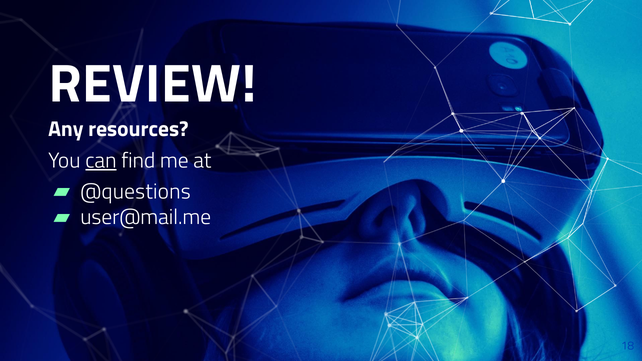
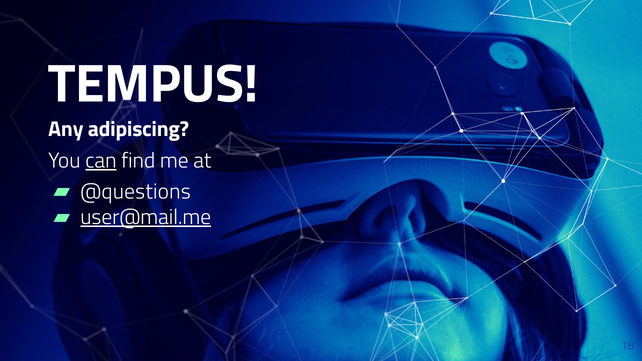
REVIEW: REVIEW -> TEMPUS (153, 84)
resources: resources -> adipiscing (138, 129)
user@mail.me underline: none -> present (146, 217)
